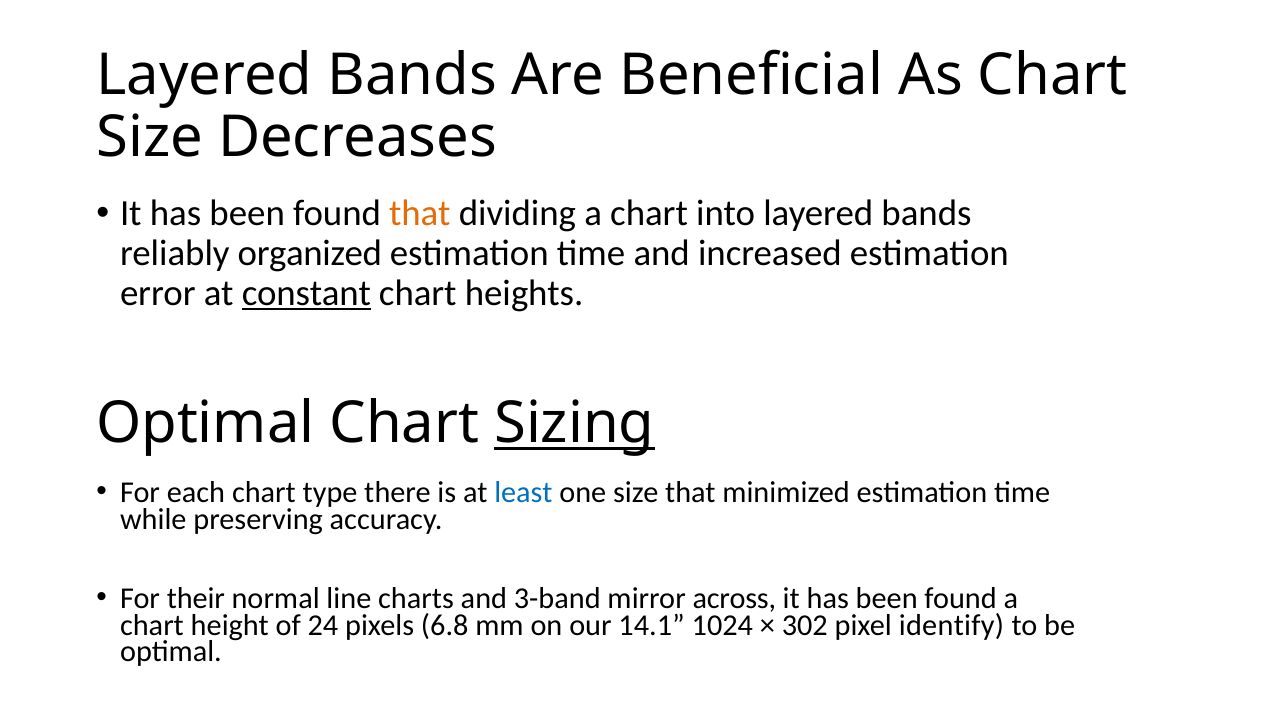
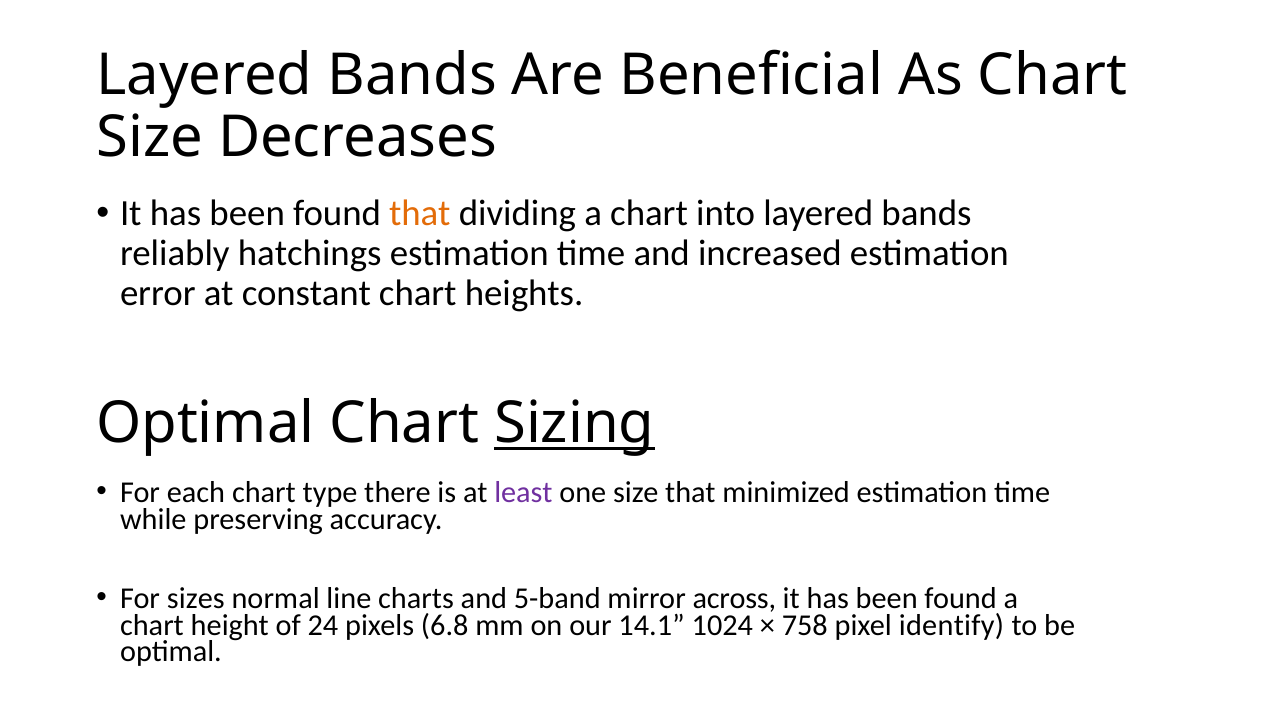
organized: organized -> hatchings (310, 254)
constant underline: present -> none (306, 293)
least colour: blue -> purple (523, 493)
their: their -> sizes (196, 599)
3-band: 3-band -> 5-band (557, 599)
302: 302 -> 758 (805, 625)
